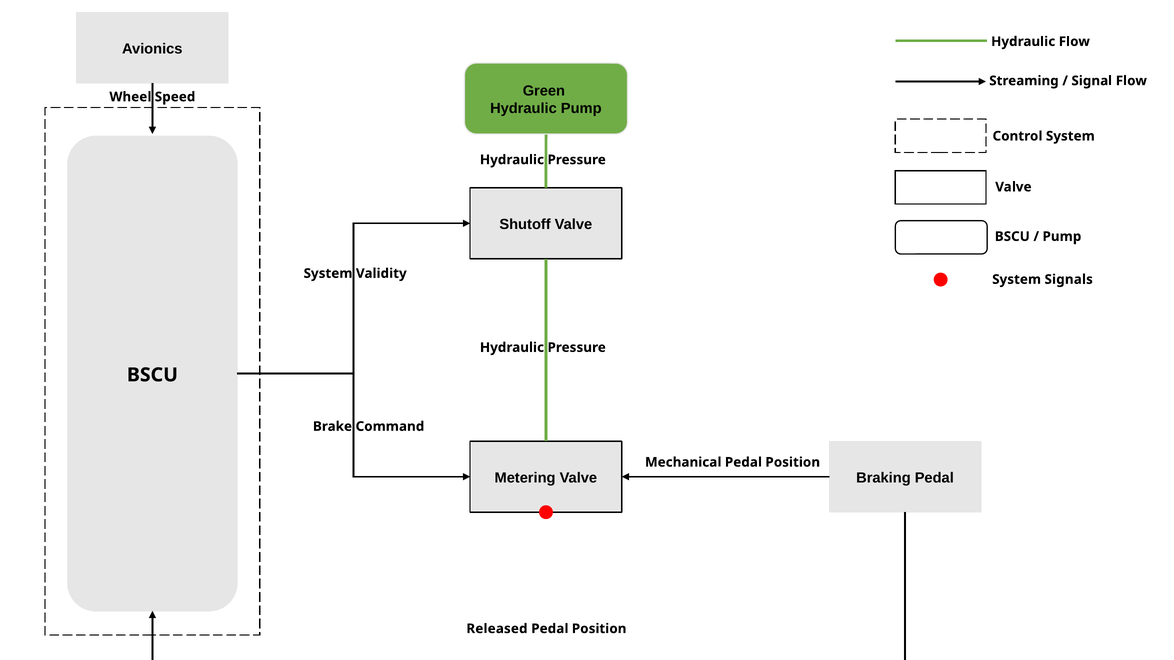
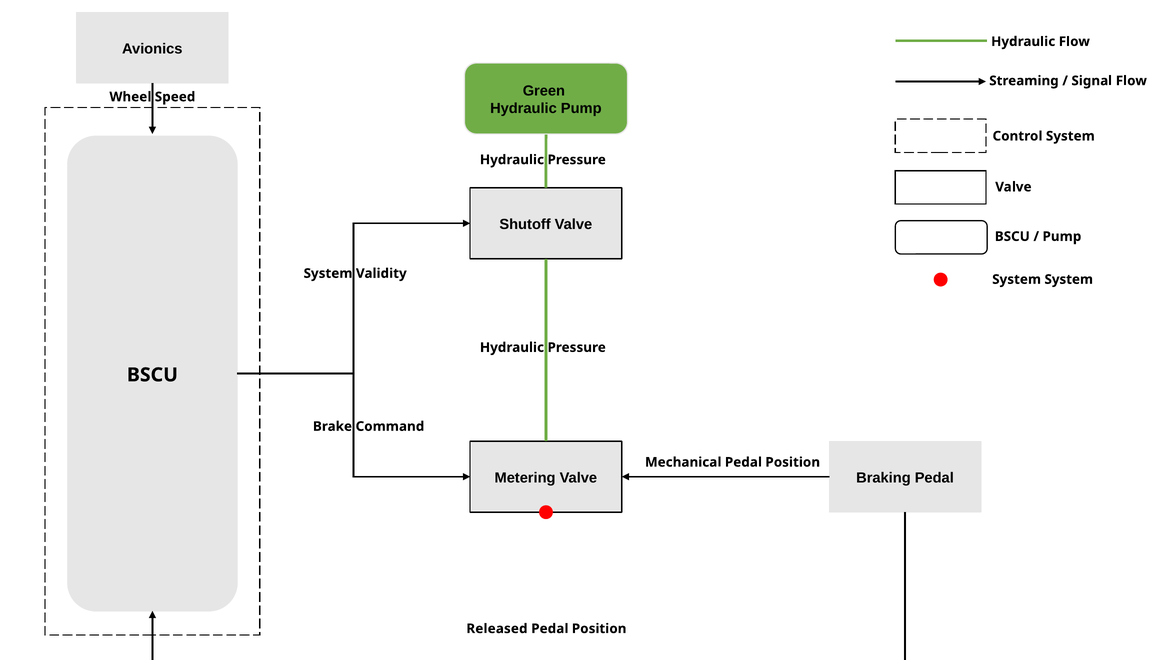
Signals: Signals -> System (1069, 280)
